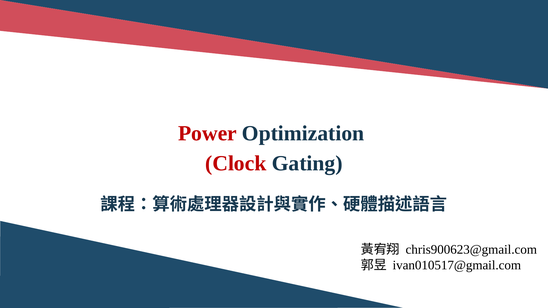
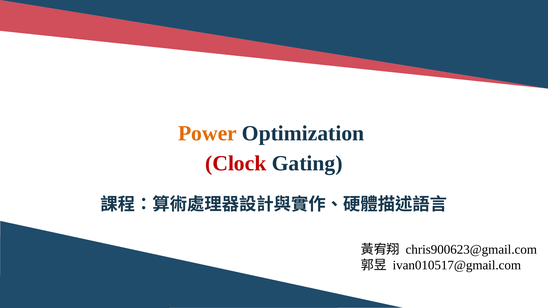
Power colour: red -> orange (207, 133)
